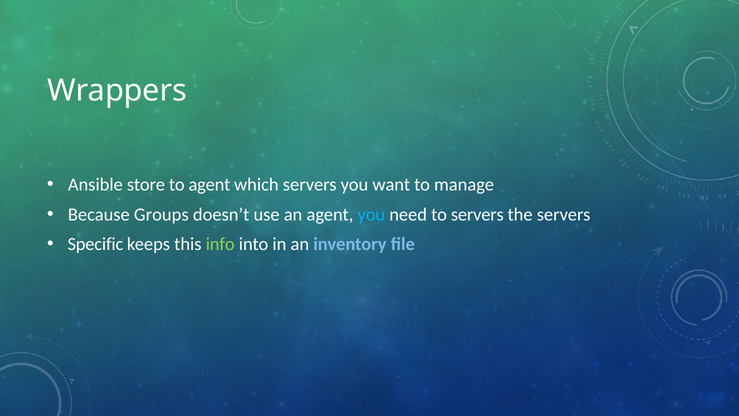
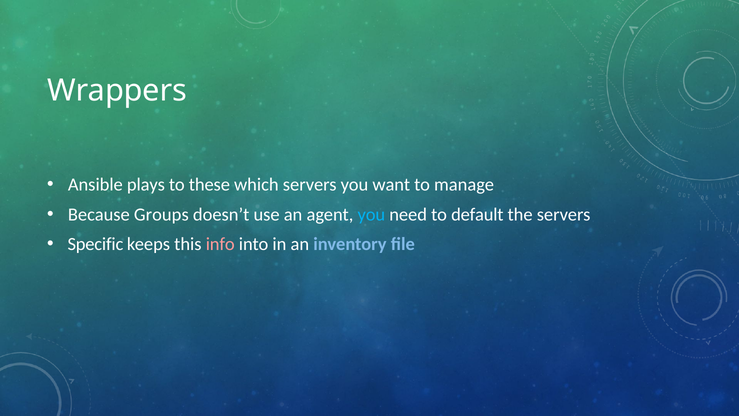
store: store -> plays (146, 184)
to agent: agent -> these (209, 184)
to servers: servers -> default (477, 214)
info colour: light green -> pink (220, 244)
